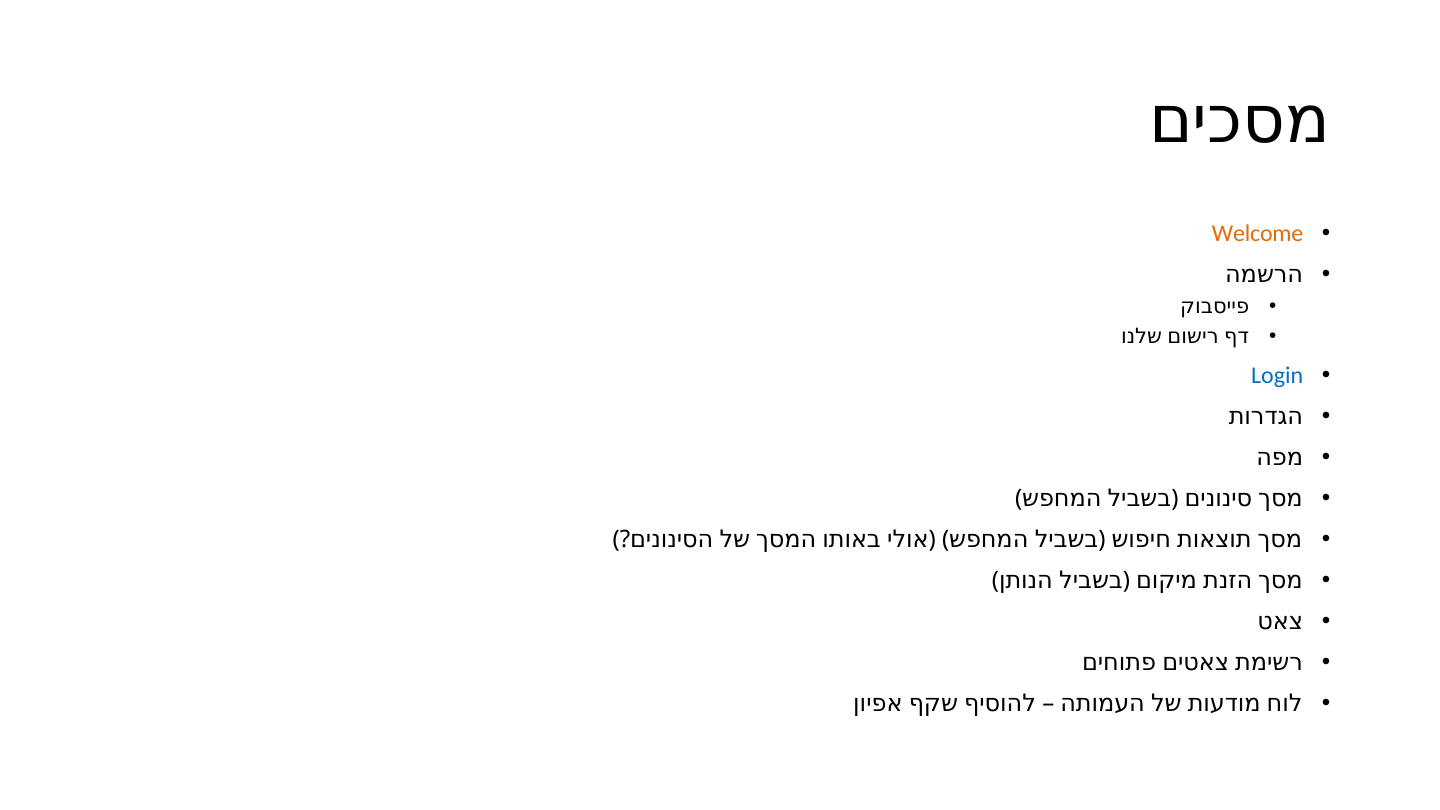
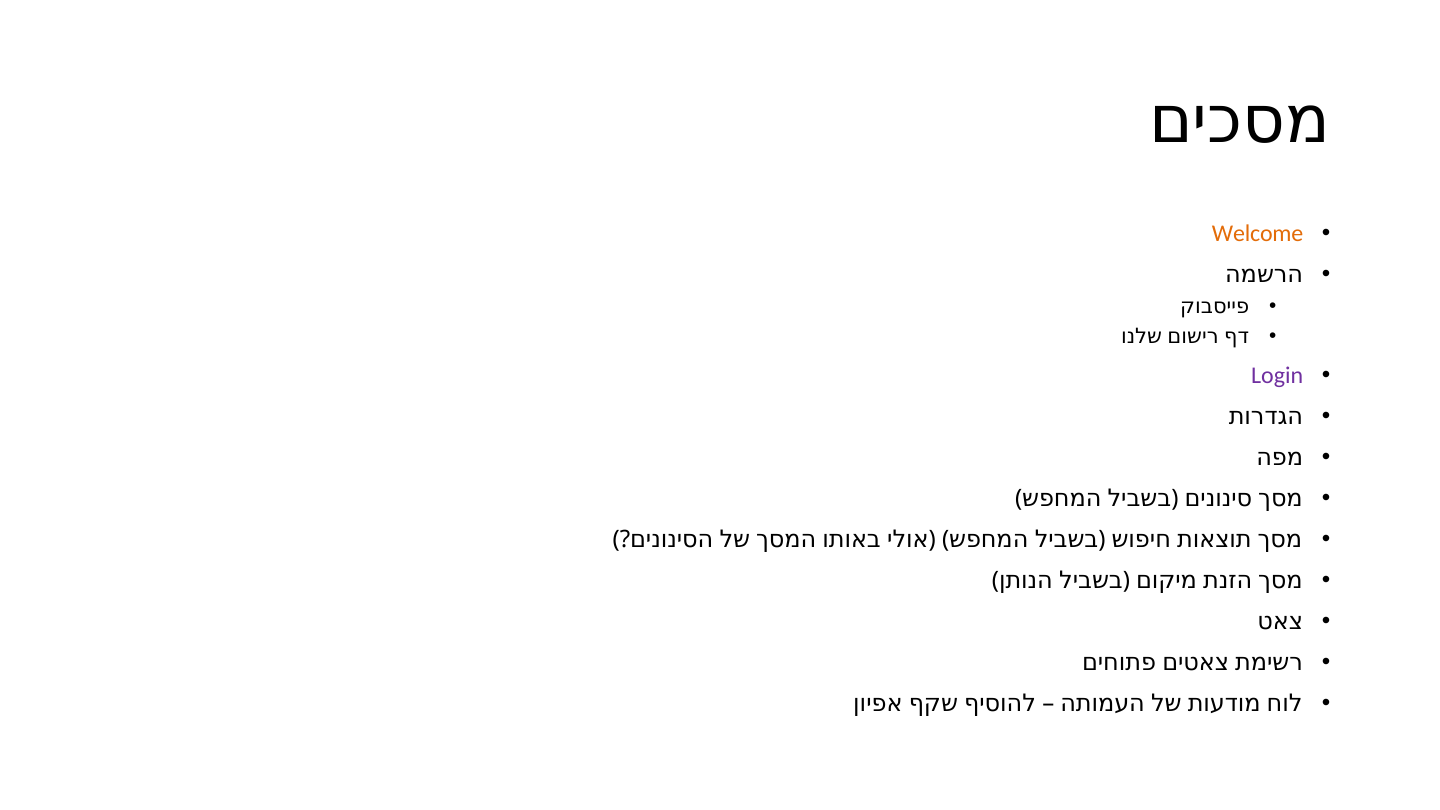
Login colour: blue -> purple (1277, 376)
